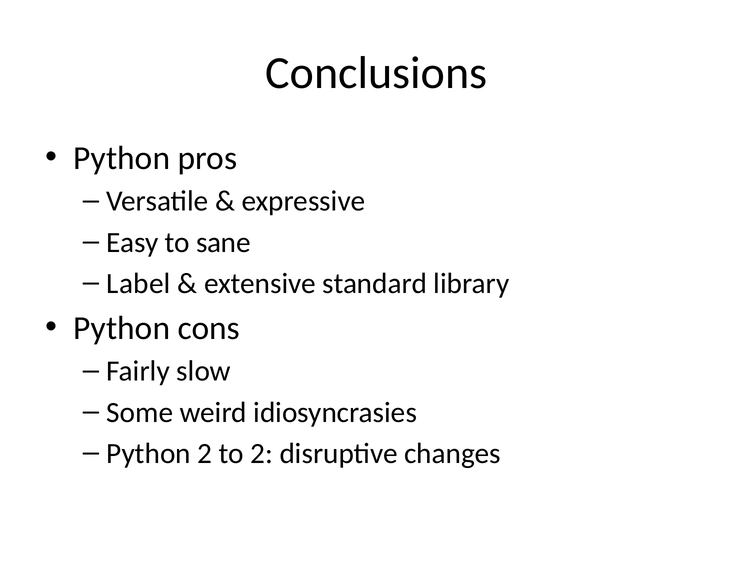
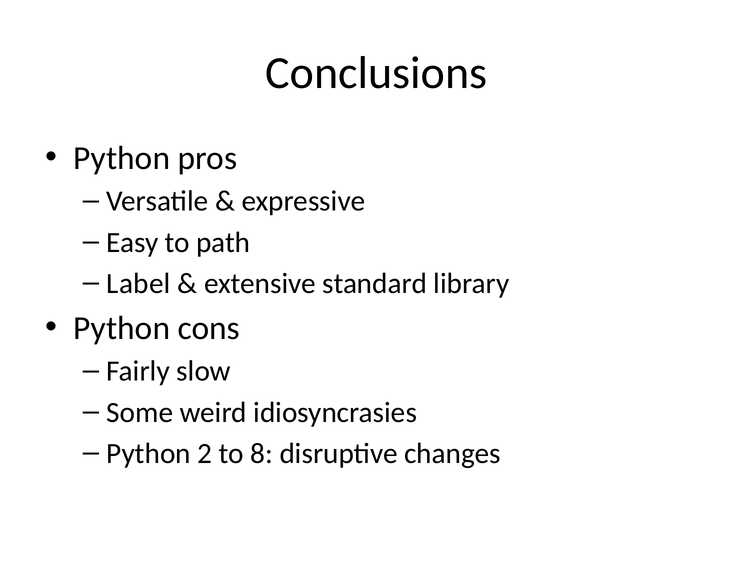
sane: sane -> path (223, 242)
to 2: 2 -> 8 (262, 453)
